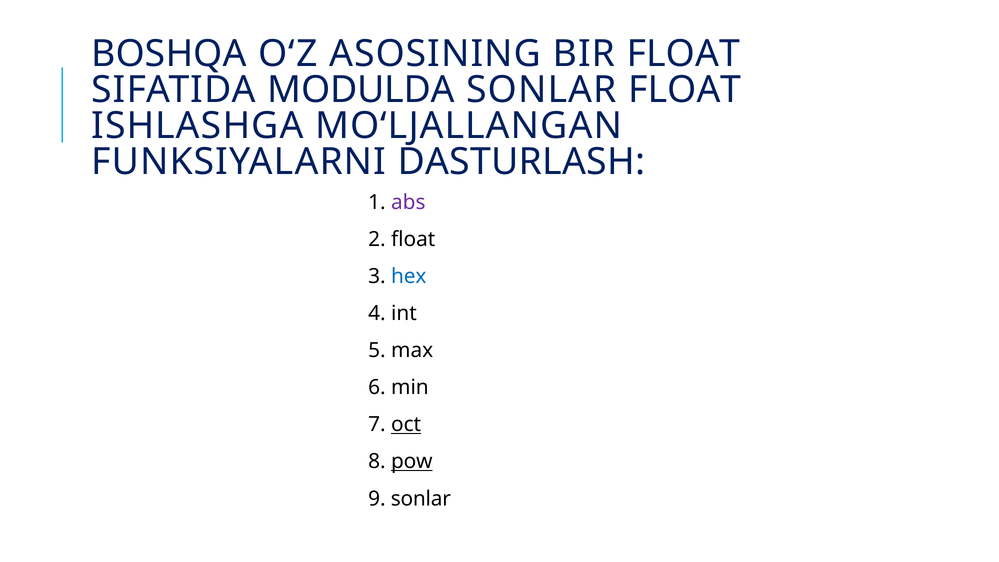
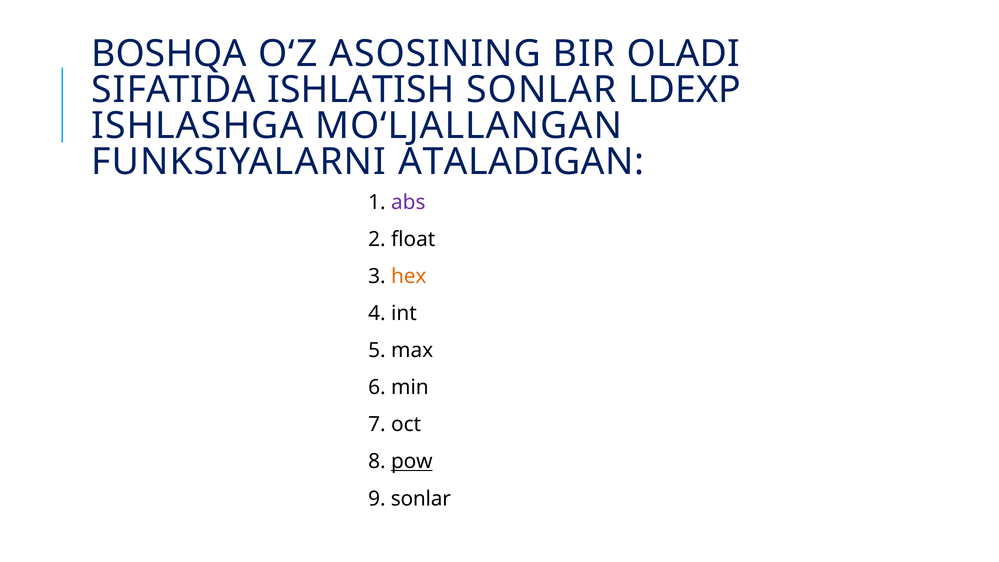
BIR FLOAT: FLOAT -> OLADI (683, 54)
MODULDA: MODULDA -> ISHLATISH (361, 90)
SONLAR FLOAT: FLOAT -> LDEXP (685, 90)
DASTURLASH: DASTURLASH -> ATALADIGAN (521, 162)
hex colour: blue -> orange (409, 276)
oct underline: present -> none (406, 424)
